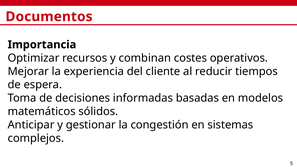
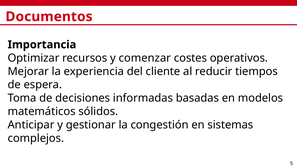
combinan: combinan -> comenzar (145, 58)
